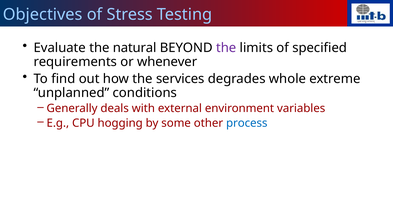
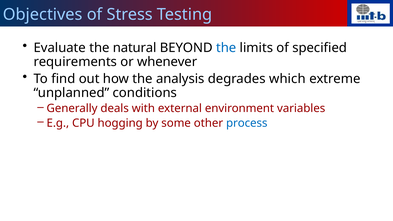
the colour: purple -> blue (226, 48)
services: services -> analysis (180, 79)
whole: whole -> which (287, 79)
